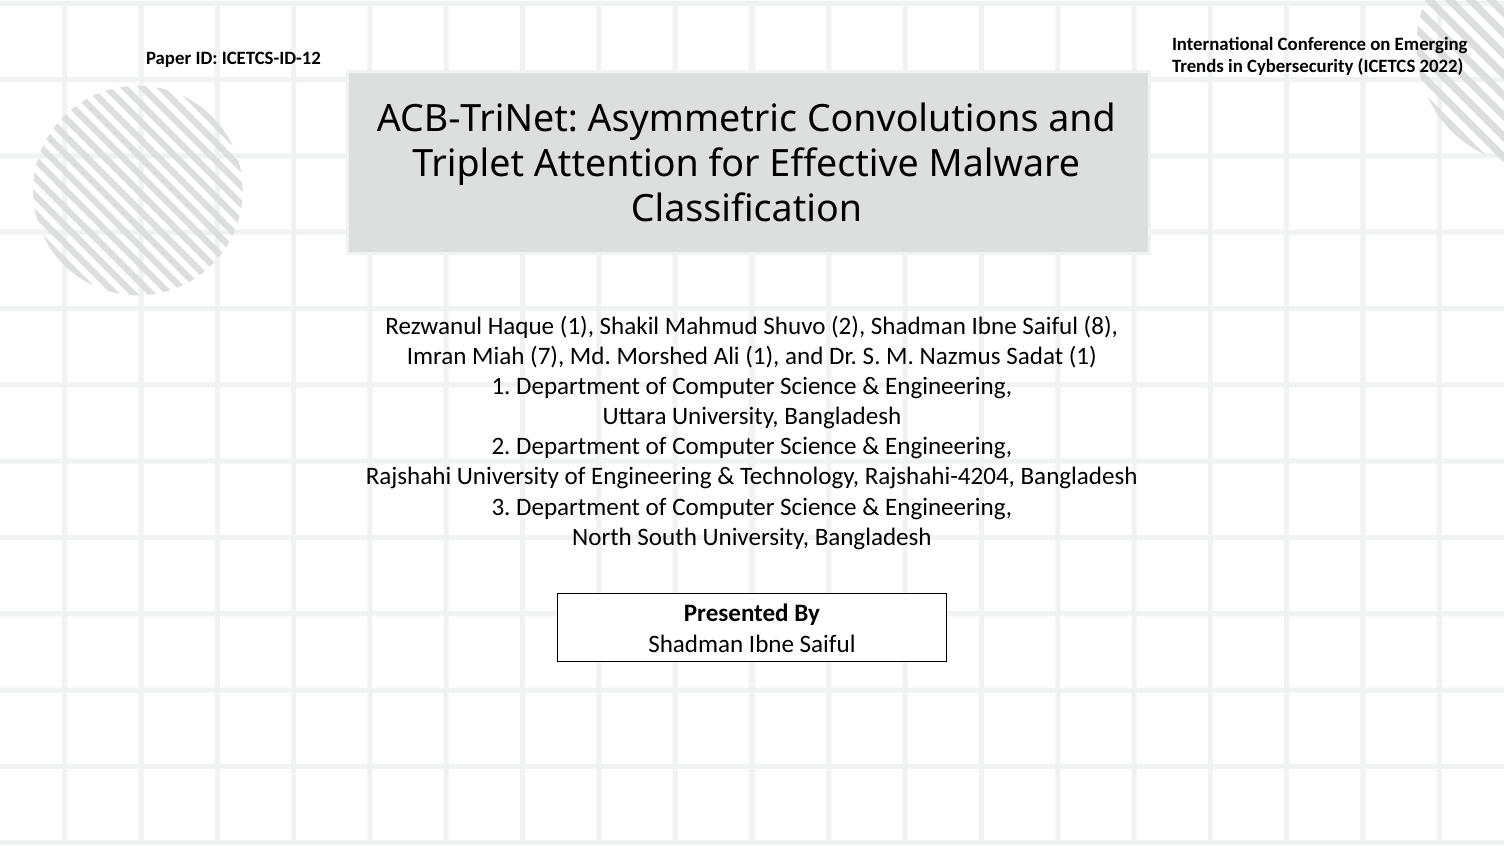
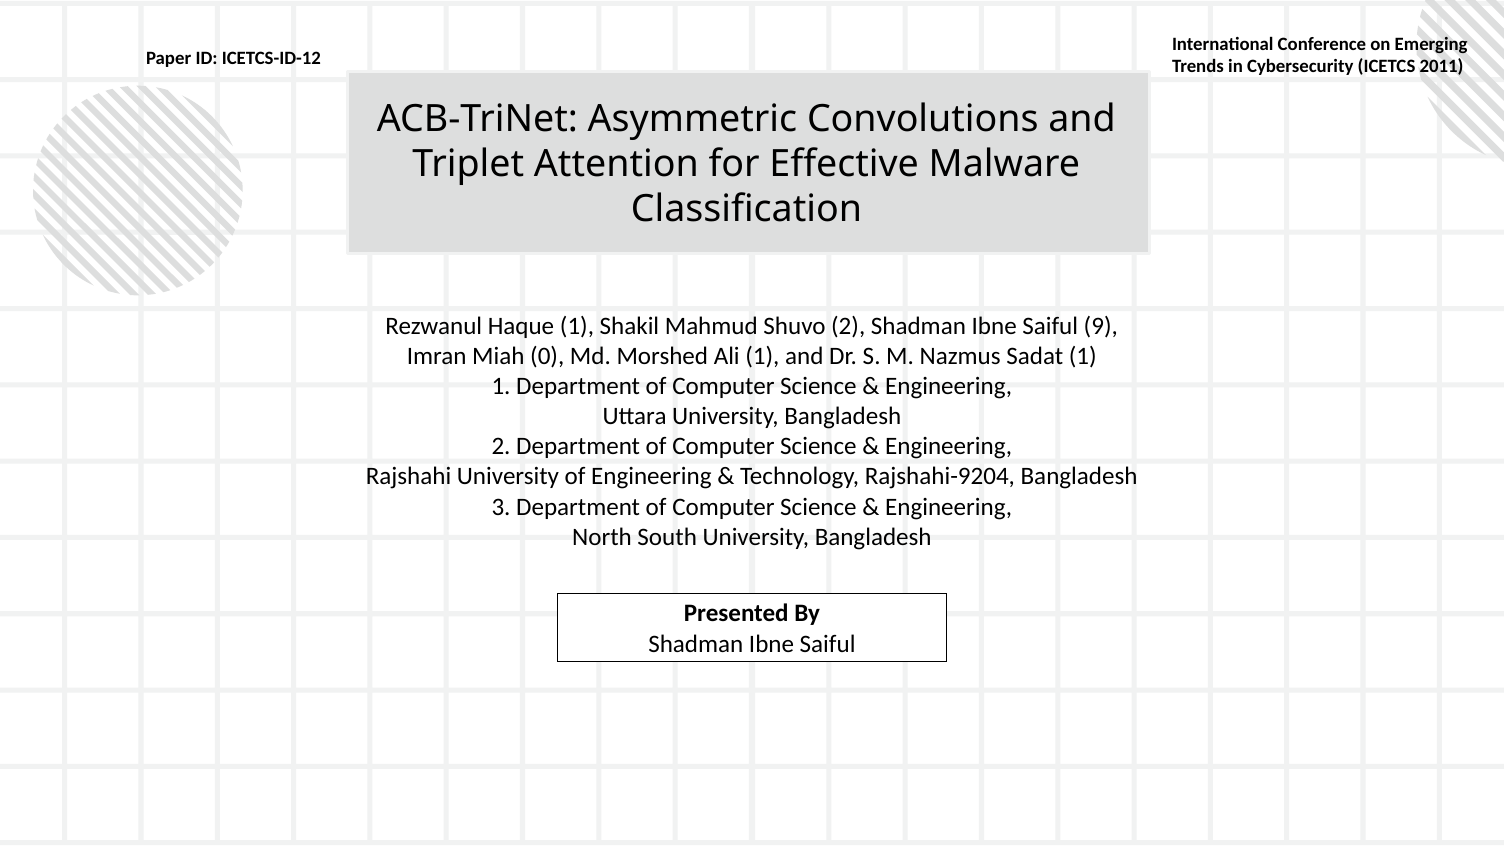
2022: 2022 -> 2011 (1441, 67)
8: 8 -> 9 (1101, 326)
7: 7 -> 0 (547, 356)
Rajshahi-4204: Rajshahi-4204 -> Rajshahi-9204 (940, 477)
